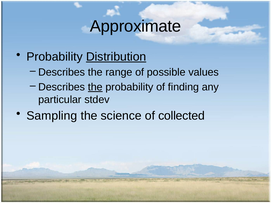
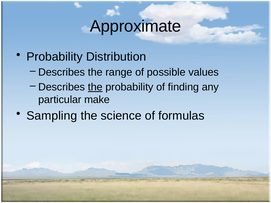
Distribution underline: present -> none (116, 57)
stdev: stdev -> make (97, 100)
collected: collected -> formulas (181, 116)
